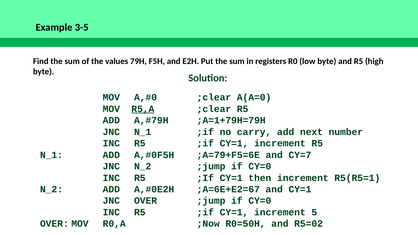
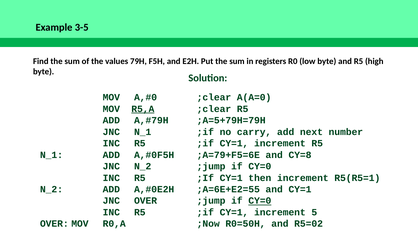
;A=1+79H=79H: ;A=1+79H=79H -> ;A=5+79H=79H (231, 120)
CY=7: CY=7 -> CY=8 (300, 155)
;A=6E+E2=67: ;A=6E+E2=67 -> ;A=6E+E2=55 (228, 189)
CY=0 underline: none -> present (260, 201)
